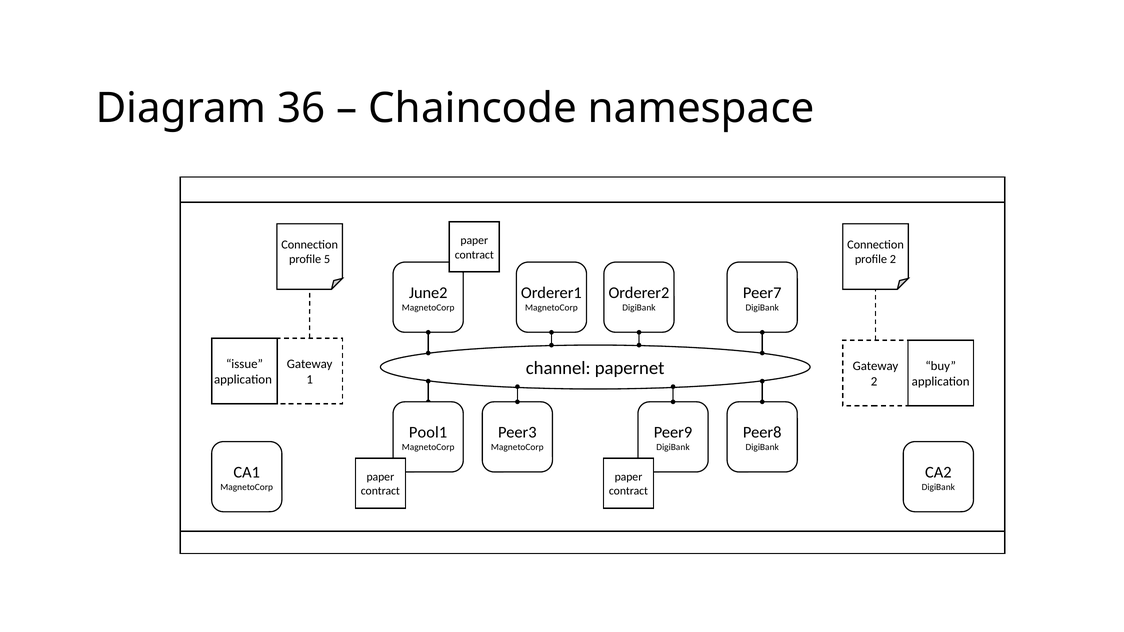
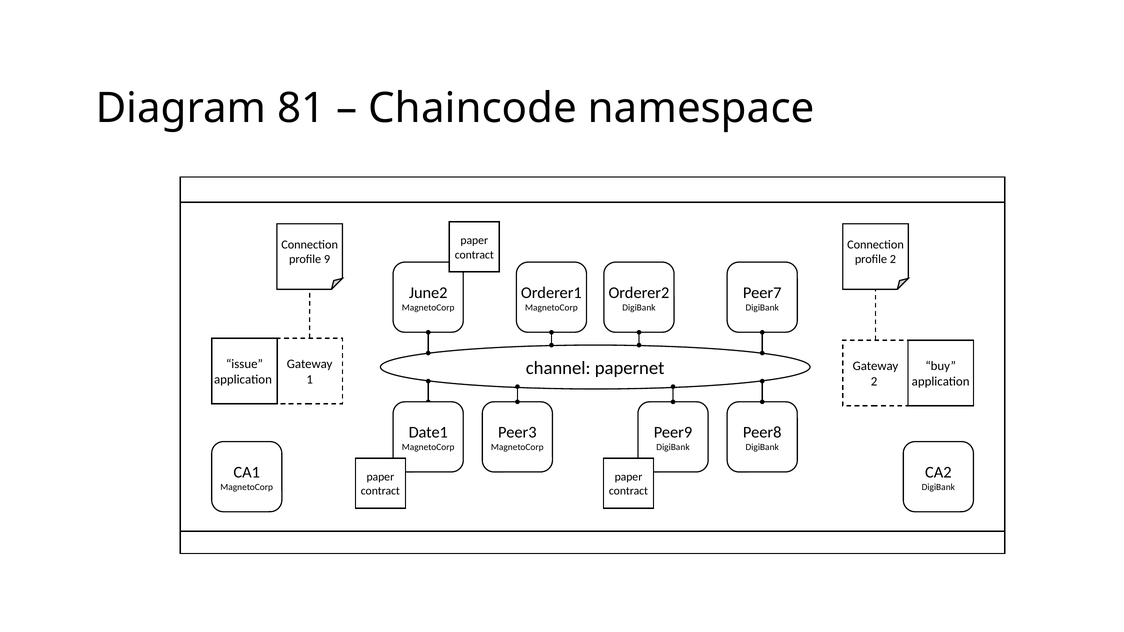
36: 36 -> 81 (301, 109)
5: 5 -> 9 (327, 259)
Pool1: Pool1 -> Date1 (428, 433)
